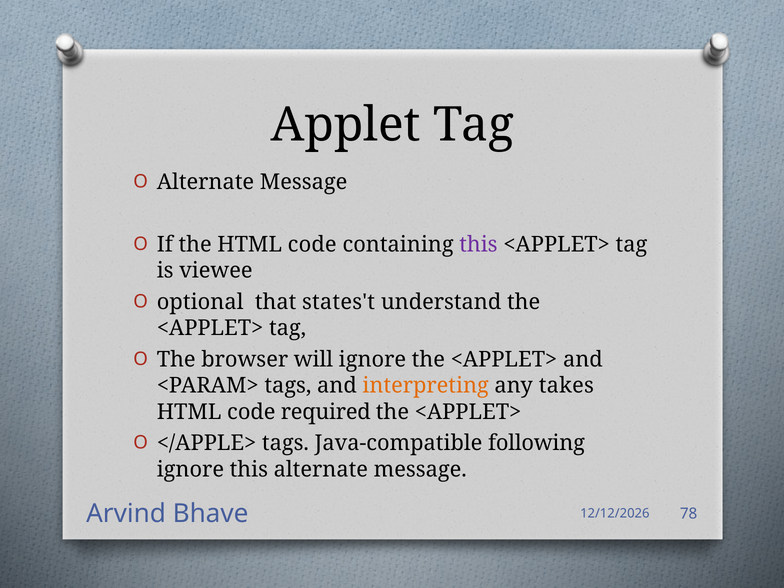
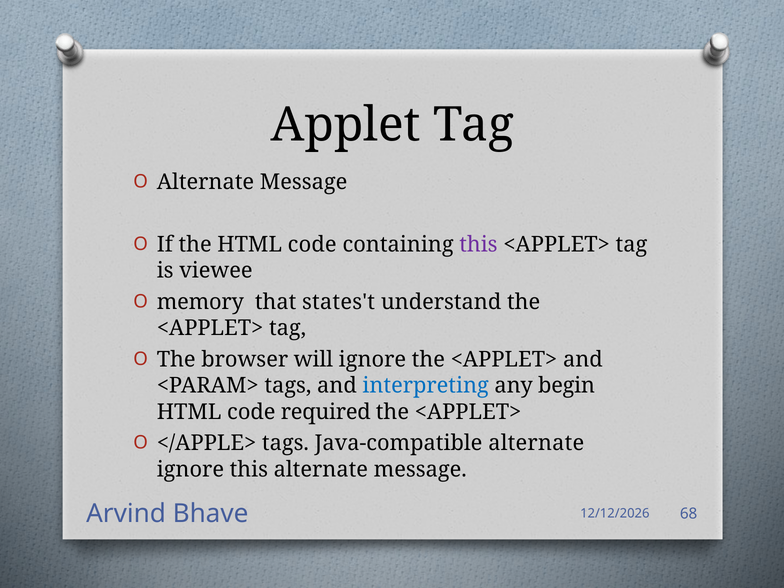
optional: optional -> memory (200, 302)
interpreting colour: orange -> blue (426, 386)
takes: takes -> begin (567, 386)
Java-compatible following: following -> alternate (536, 443)
78: 78 -> 68 (689, 514)
